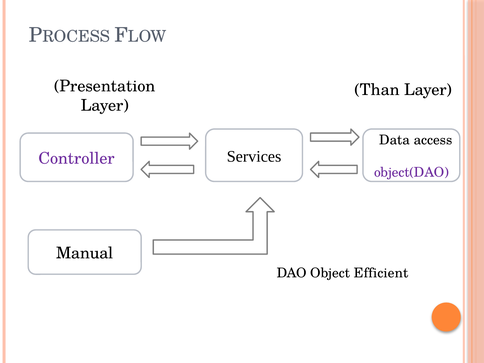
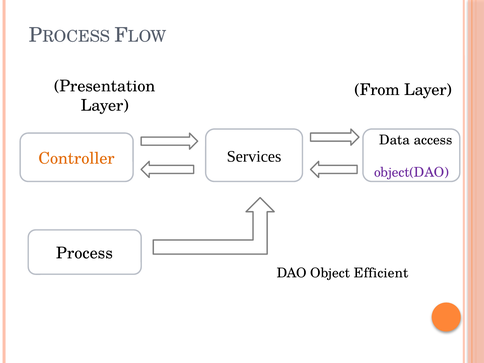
Than: Than -> From (377, 90)
Controller colour: purple -> orange (77, 158)
Manual: Manual -> Process (85, 253)
